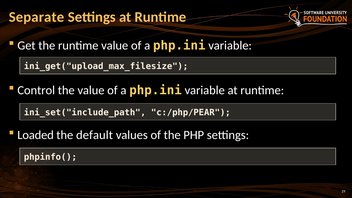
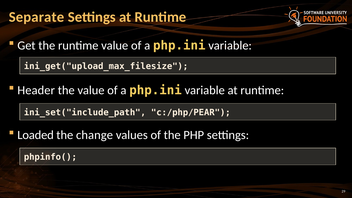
Control: Control -> Header (36, 90)
default: default -> change (95, 135)
